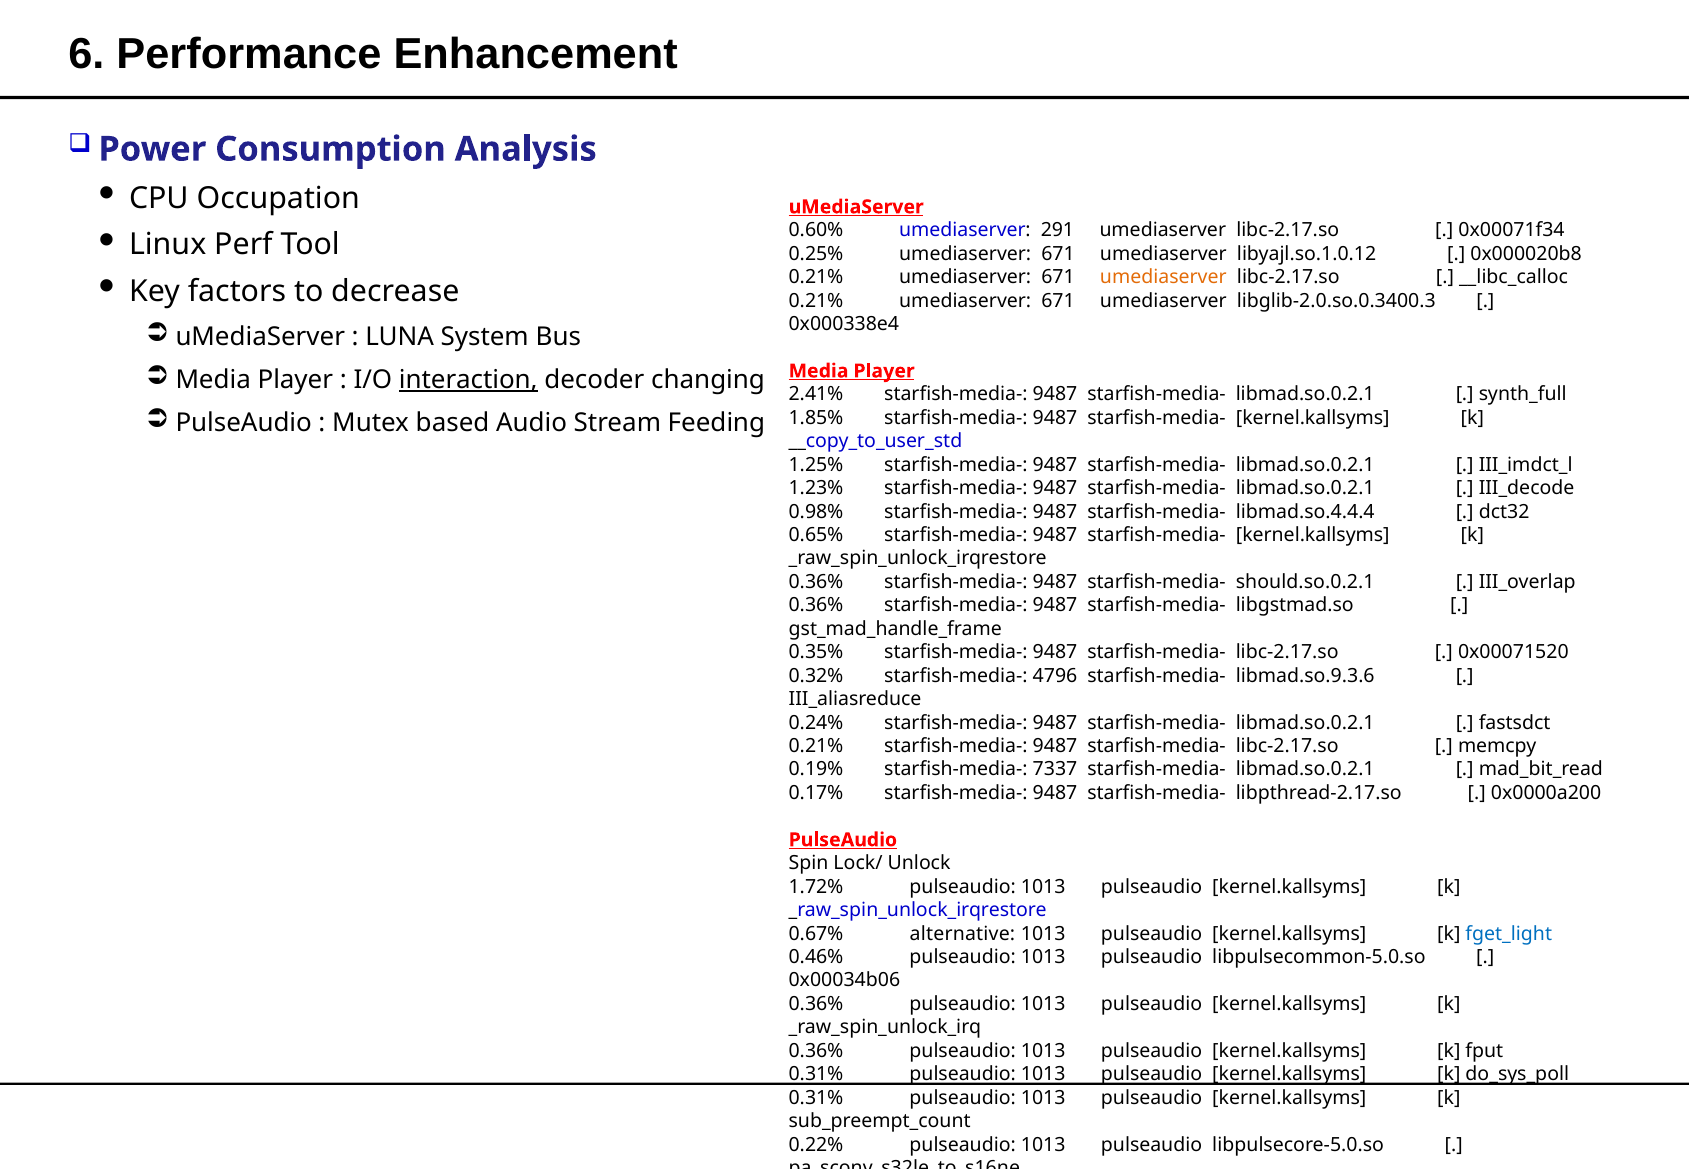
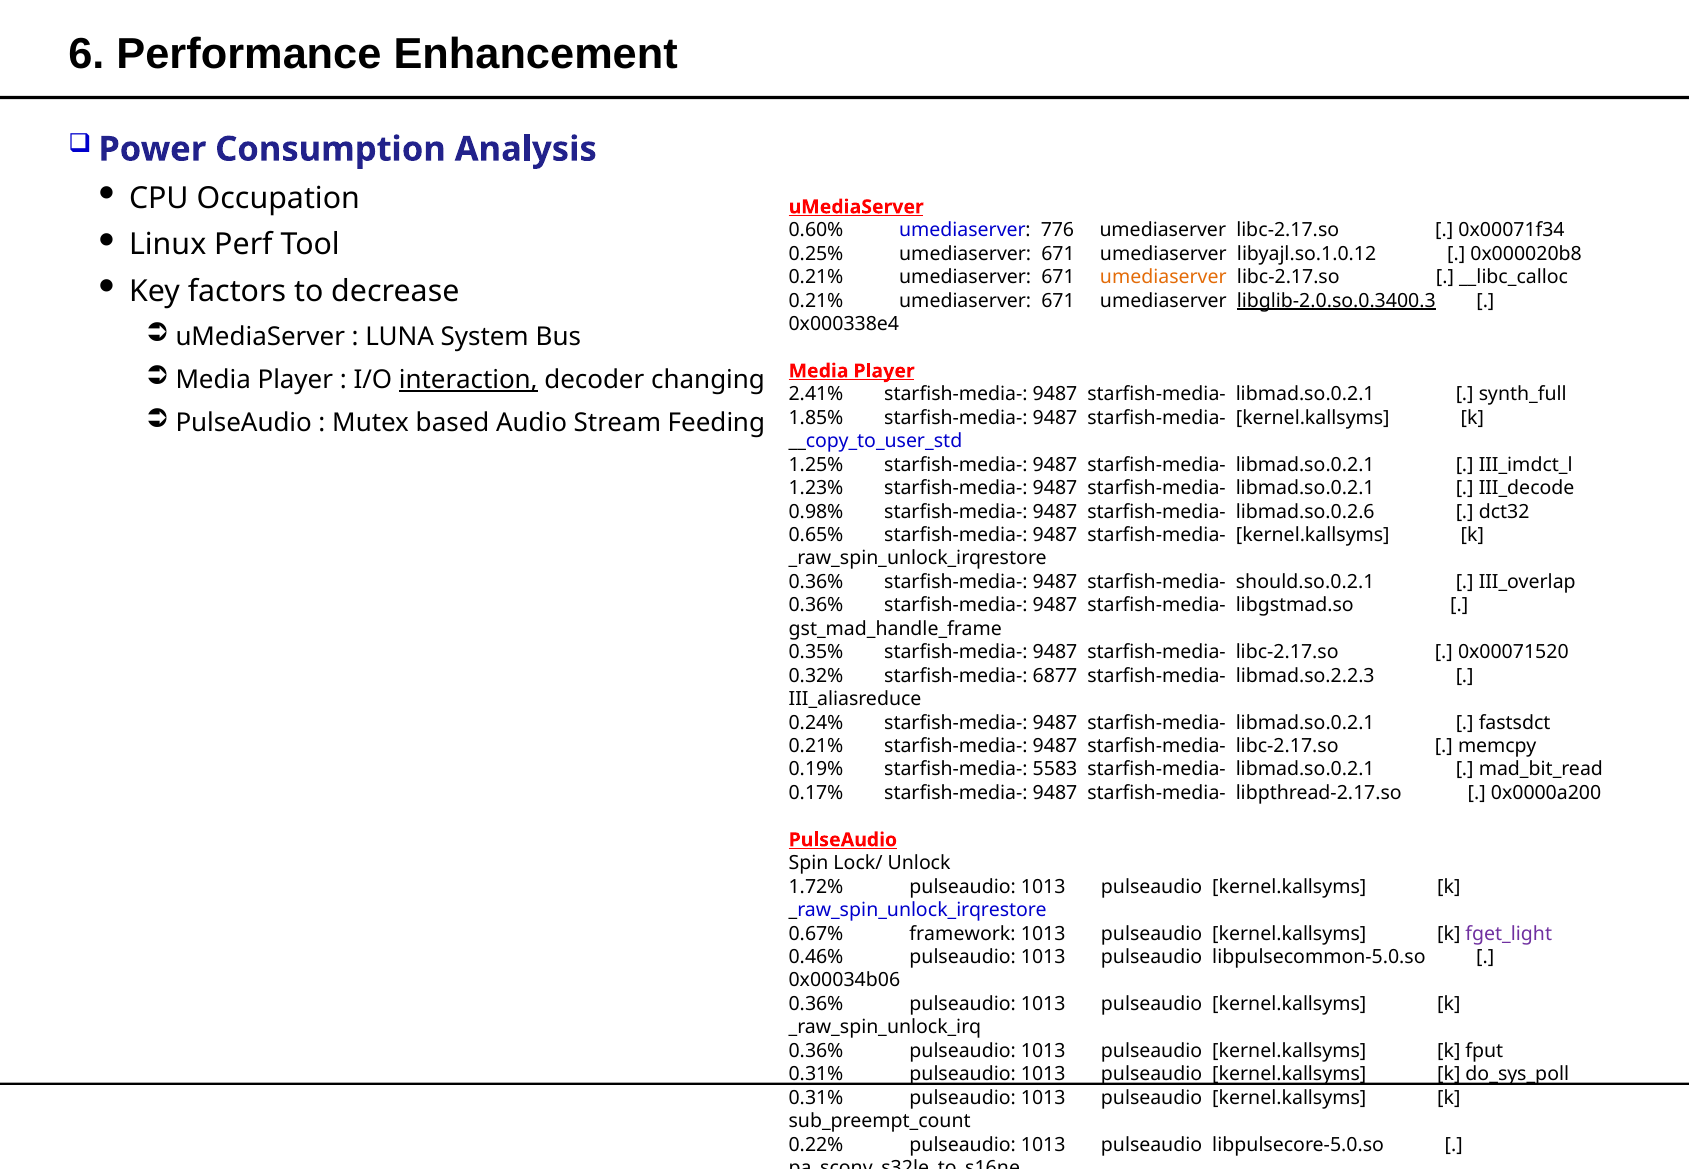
291: 291 -> 776 (1057, 230)
libglib-2.0.so.0.3400.3 underline: none -> present (1336, 301)
libmad.so.4.4.4: libmad.so.4.4.4 -> libmad.so.0.2.6 (1305, 512)
4796: 4796 -> 6877 (1055, 676)
libmad.so.9.3.6: libmad.so.9.3.6 -> libmad.so.2.2.3 (1305, 676)
7337: 7337 -> 5583 (1055, 770)
alternative: alternative -> framework (963, 934)
fget_light colour: blue -> purple (1509, 934)
